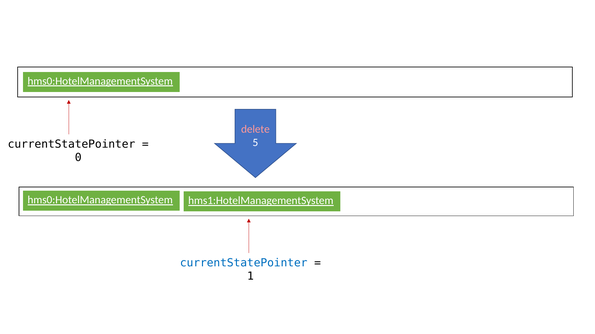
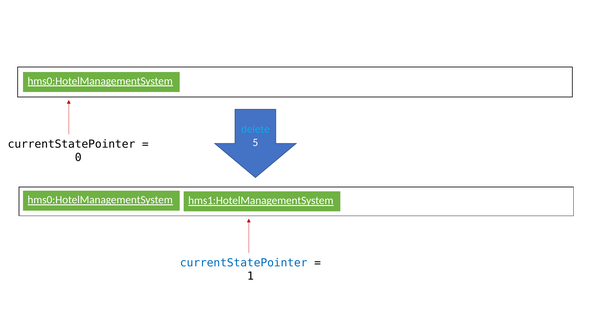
delete colour: pink -> light blue (255, 129)
